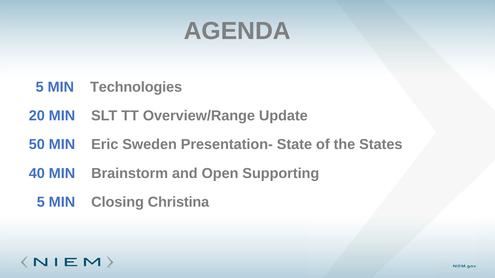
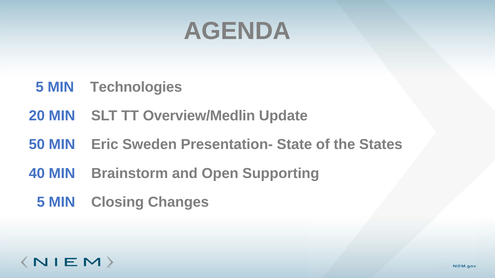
Overview/Range: Overview/Range -> Overview/Medlin (199, 116)
Christina: Christina -> Changes (178, 202)
